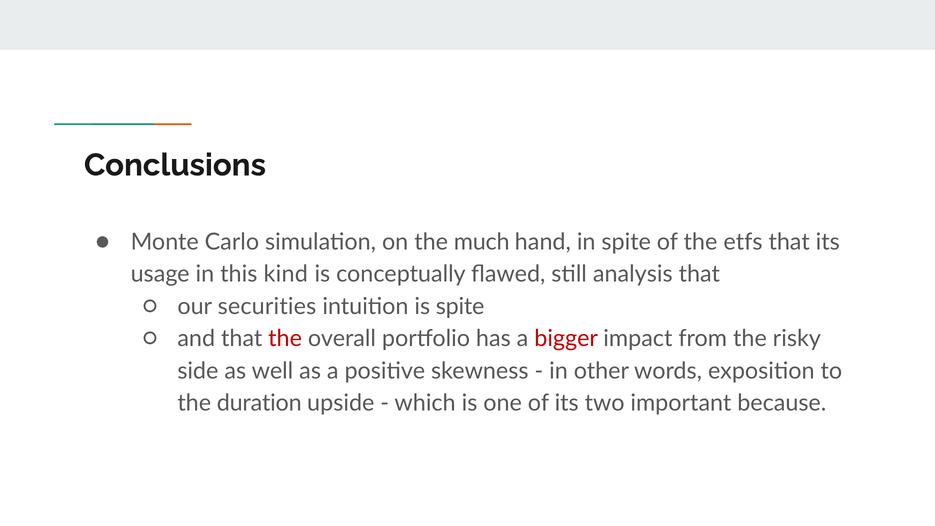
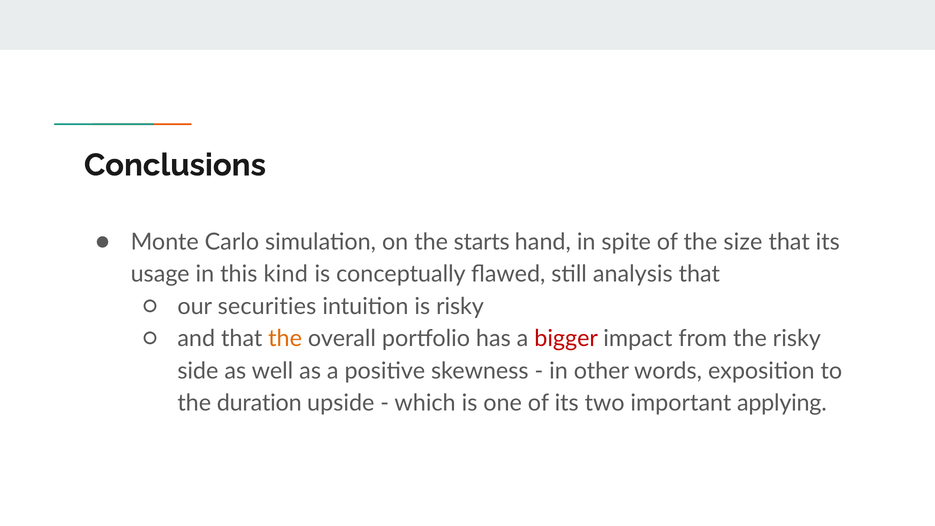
much: much -> starts (482, 242)
etfs: etfs -> size (743, 242)
is spite: spite -> risky (460, 306)
the colour: red -> orange (285, 339)
because: because -> applying (782, 403)
